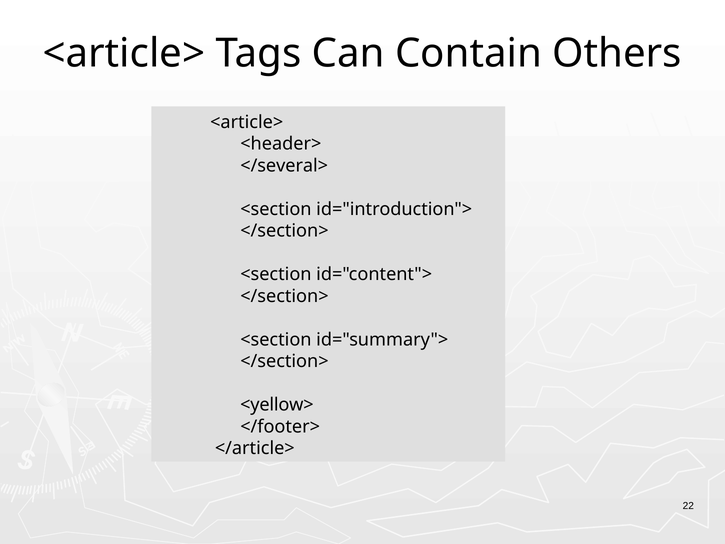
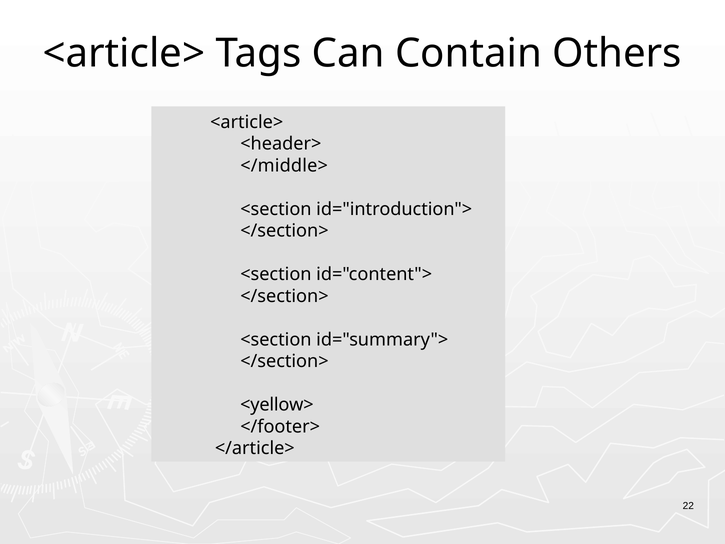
</several>: </several> -> </middle> (284, 165)
